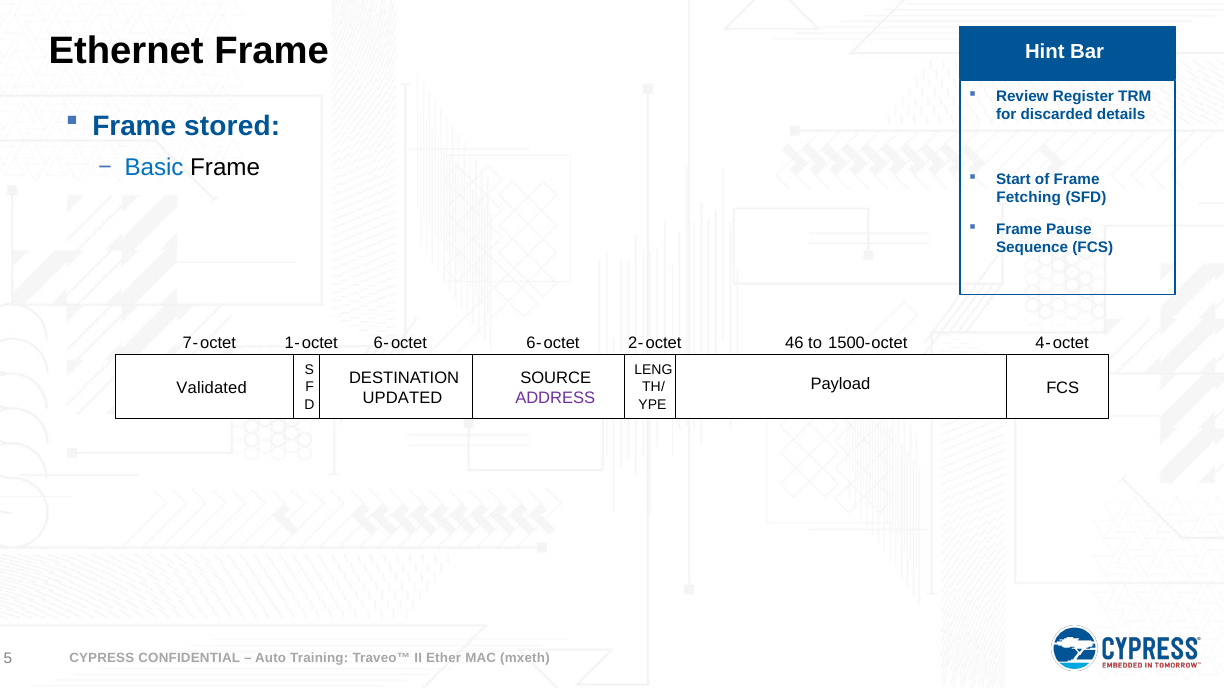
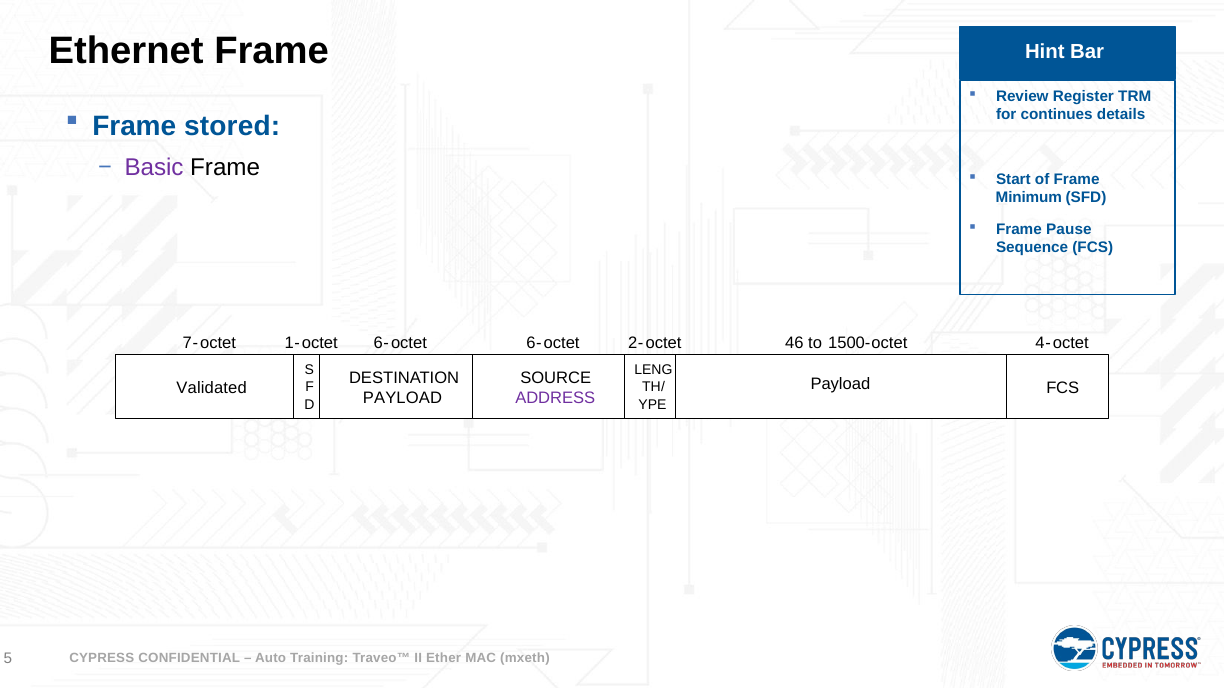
discarded: discarded -> continues (1057, 114)
Basic colour: blue -> purple (154, 168)
Fetching: Fetching -> Minimum (1029, 197)
UPDATED: UPDATED -> PAYLOAD (402, 399)
